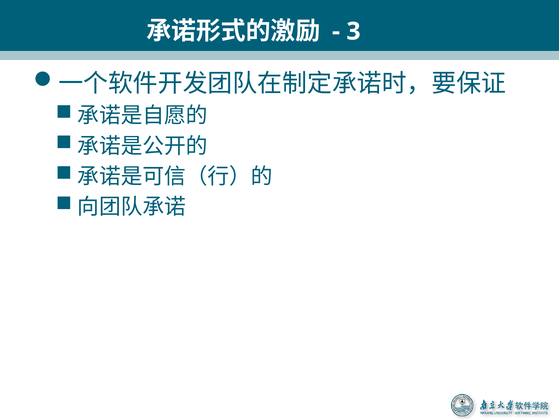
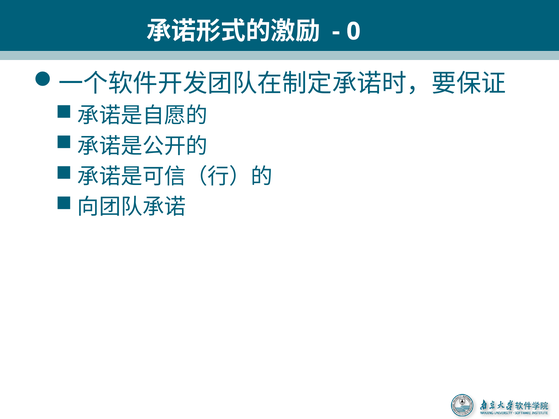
3: 3 -> 0 (354, 31)
